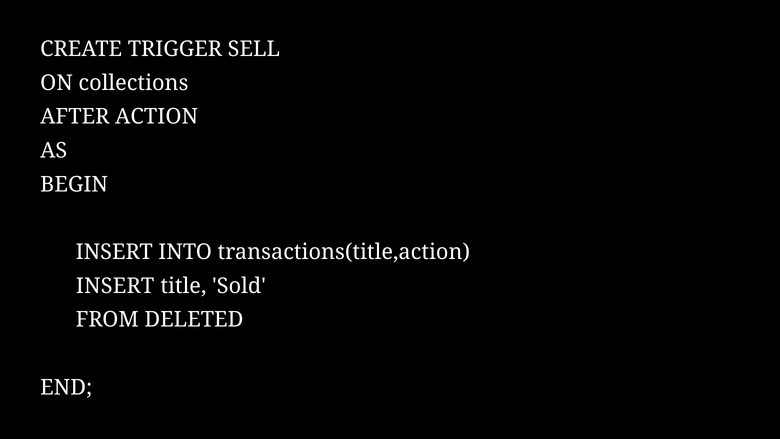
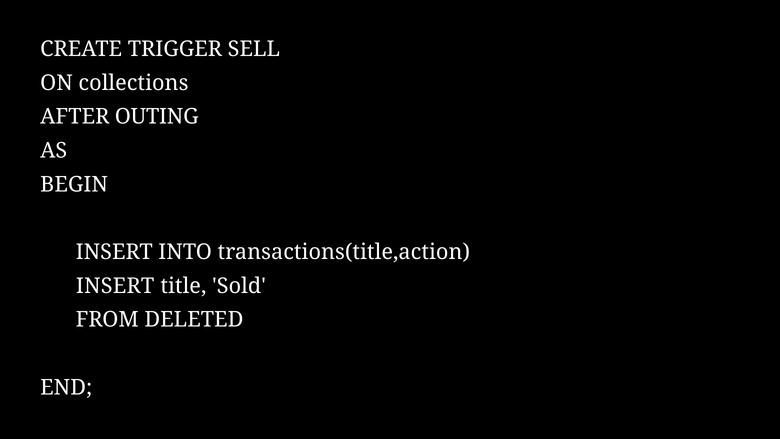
ACTION: ACTION -> OUTING (157, 117)
